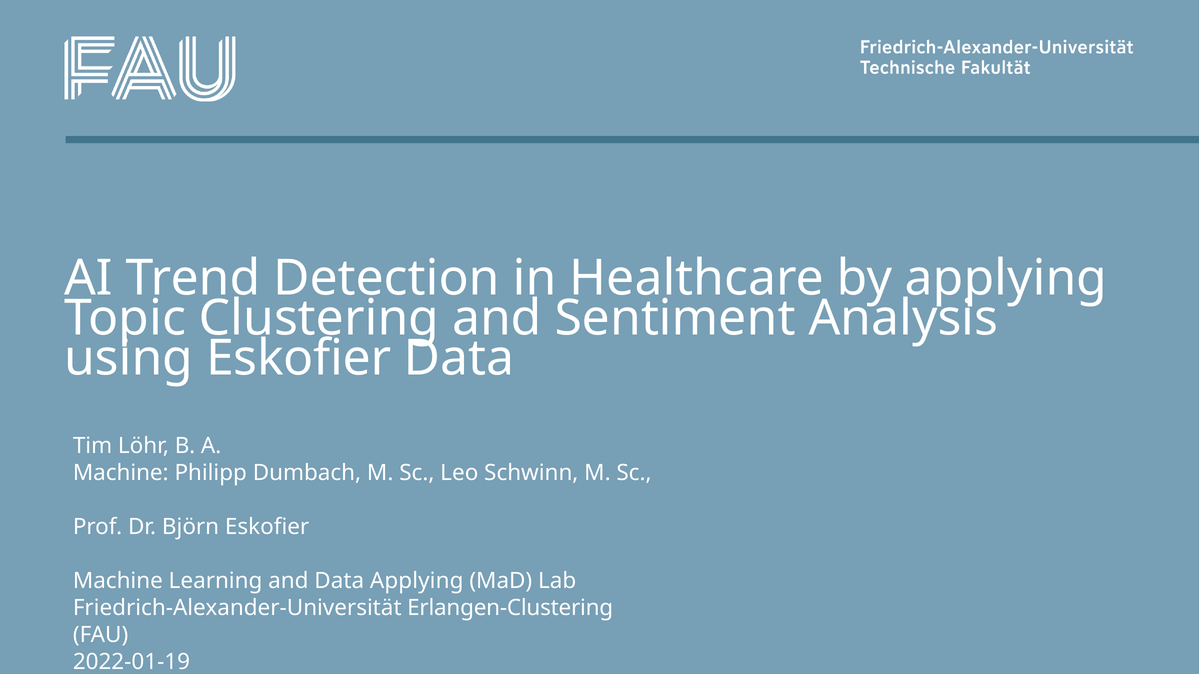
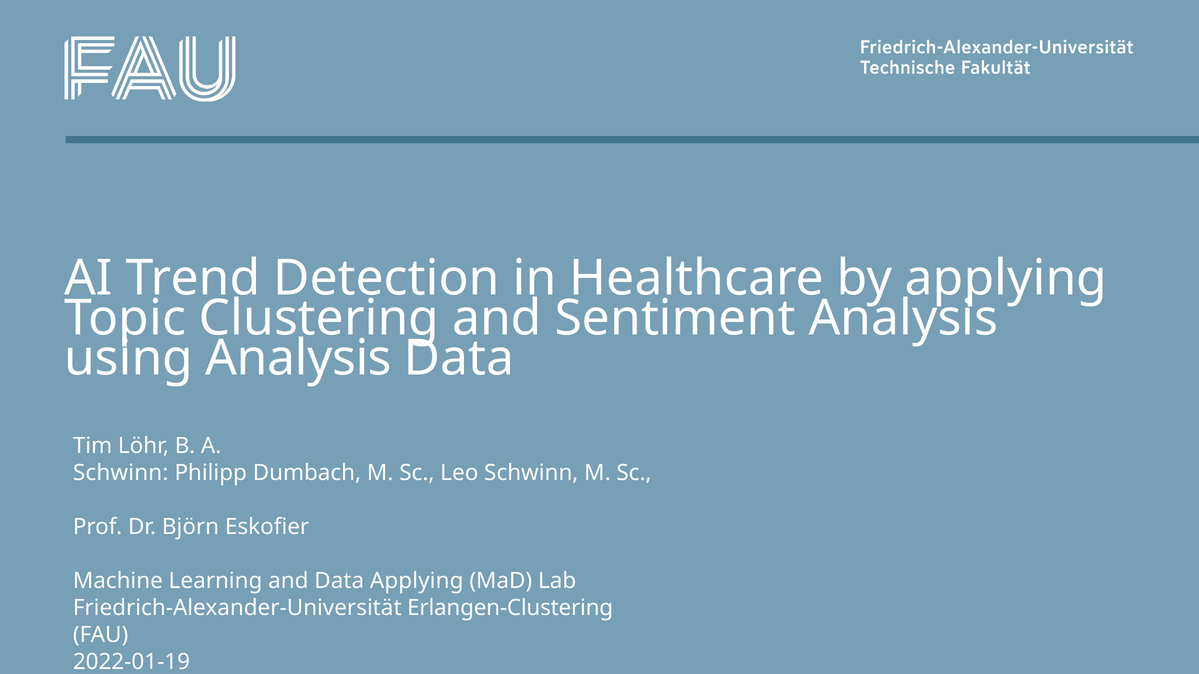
using Eskofier: Eskofier -> Analysis (299, 358)
Machine: Machine -> Schwinn (121, 473)
